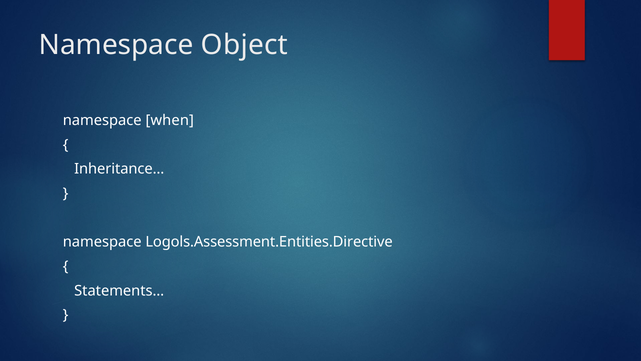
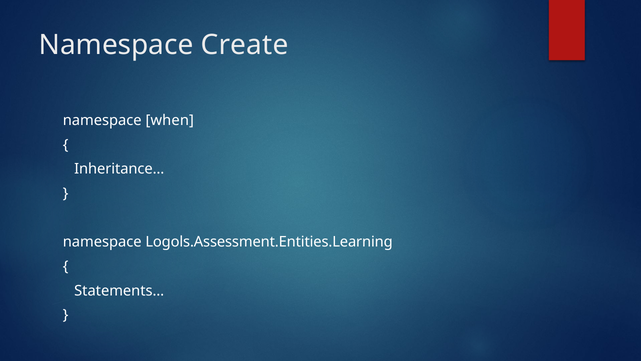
Object: Object -> Create (245, 45)
Logols.Assessment.Entities.Directive: Logols.Assessment.Entities.Directive -> Logols.Assessment.Entities.Learning (269, 242)
